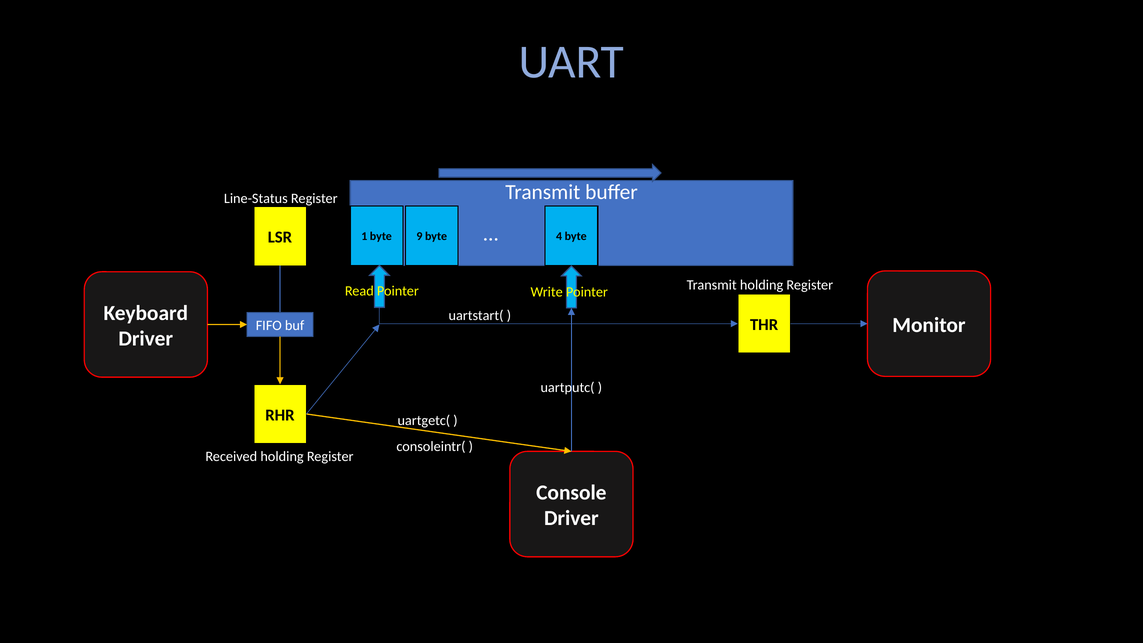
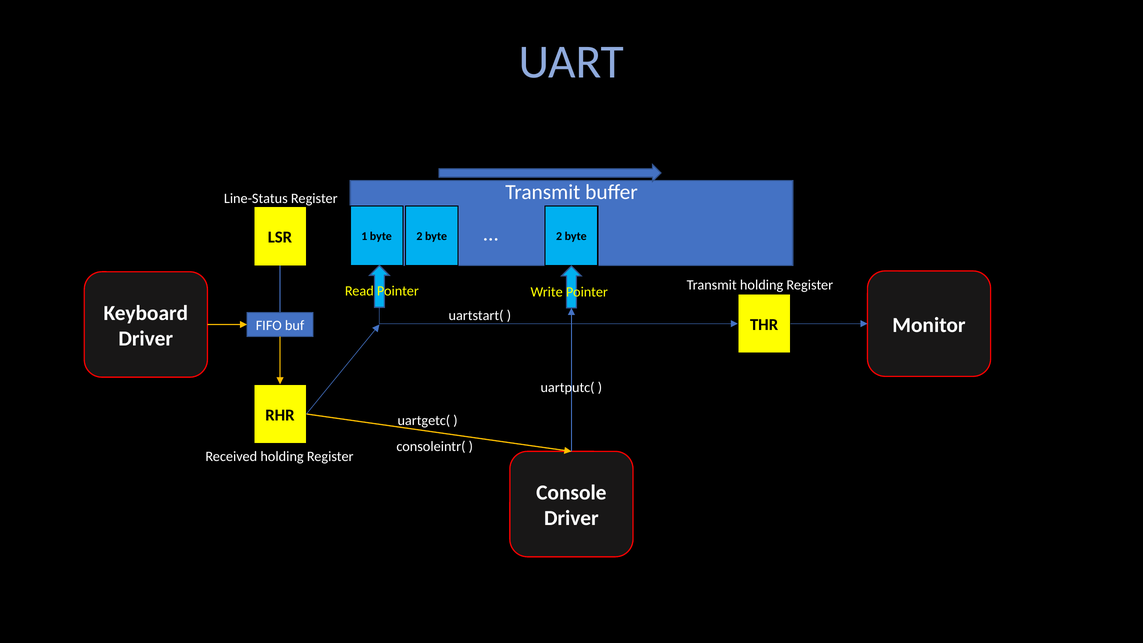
byte 9: 9 -> 2 (419, 237)
4: 4 -> 2 (559, 237)
